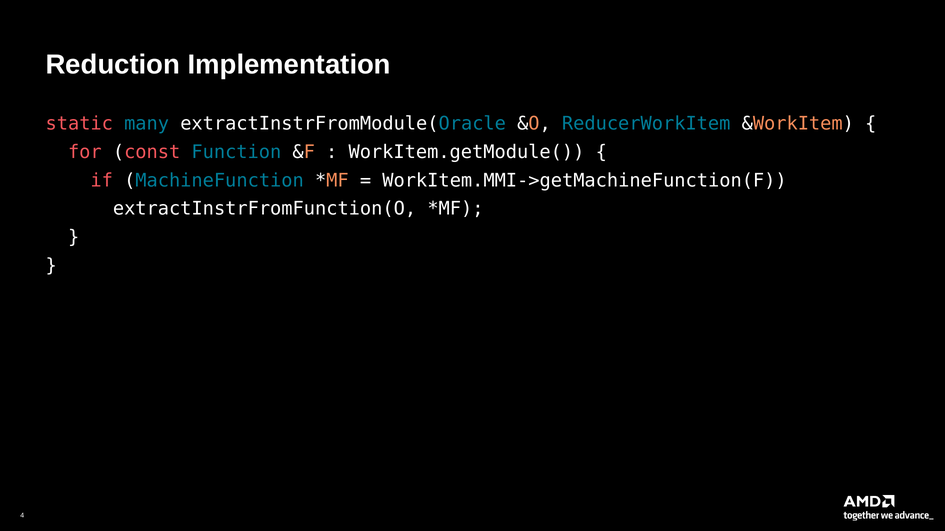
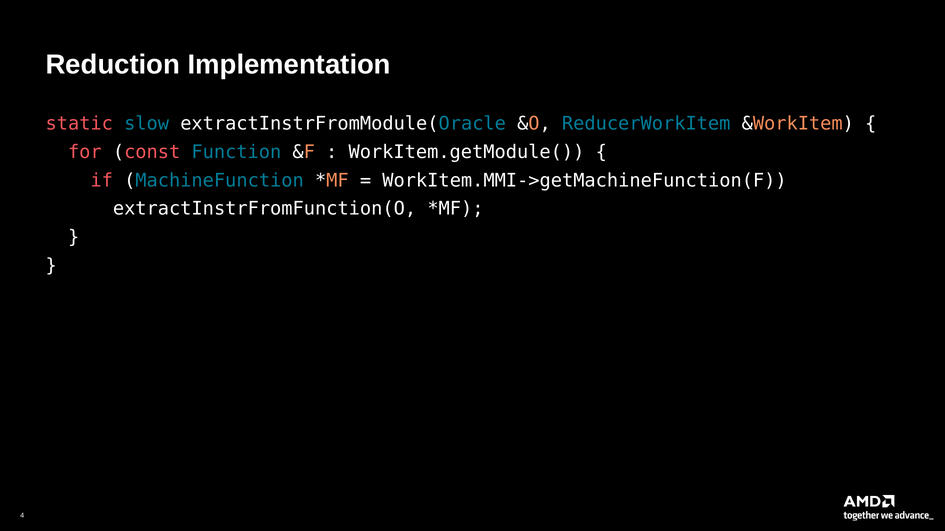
many: many -> slow (147, 124)
